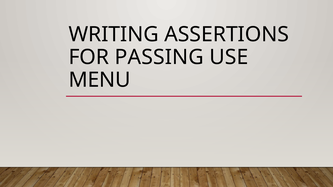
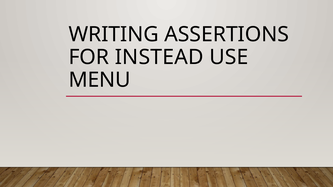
PASSING: PASSING -> INSTEAD (159, 57)
